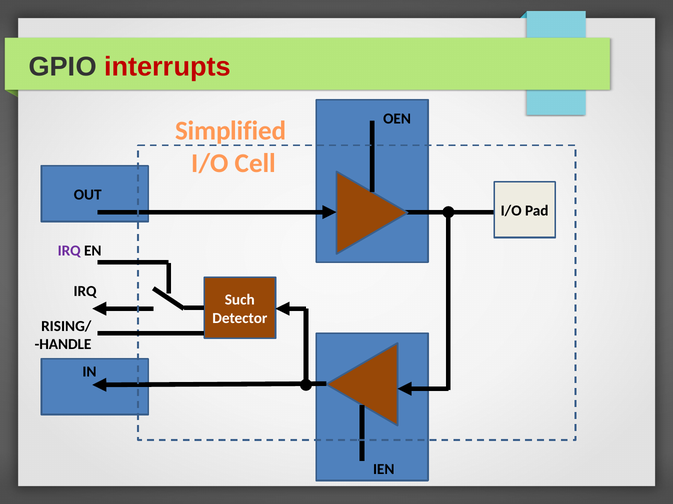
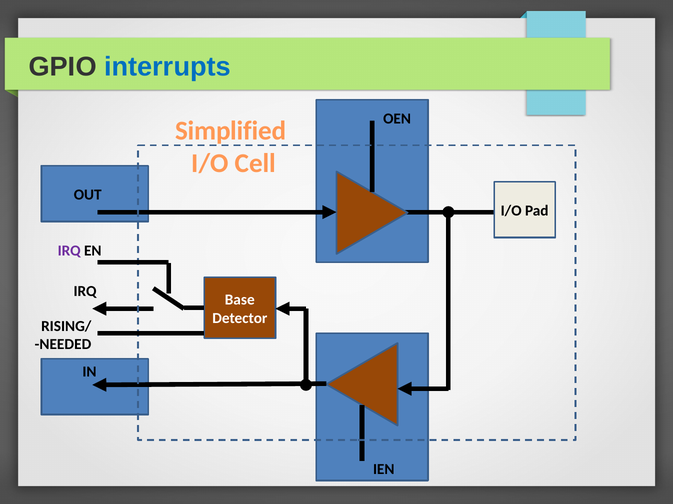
interrupts colour: red -> blue (167, 67)
Such: Such -> Base (240, 300)
HANDLE: HANDLE -> NEEDED (63, 345)
